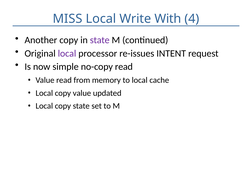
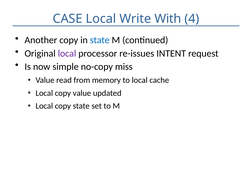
MISS: MISS -> CASE (68, 19)
state colour: purple -> blue (100, 40)
no-copy read: read -> miss (124, 67)
